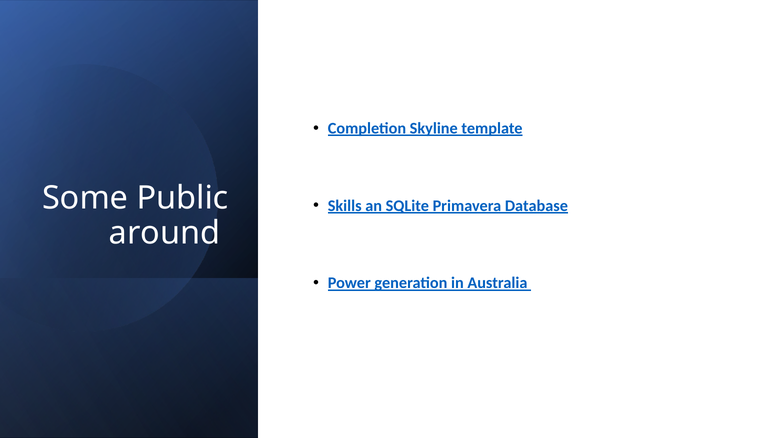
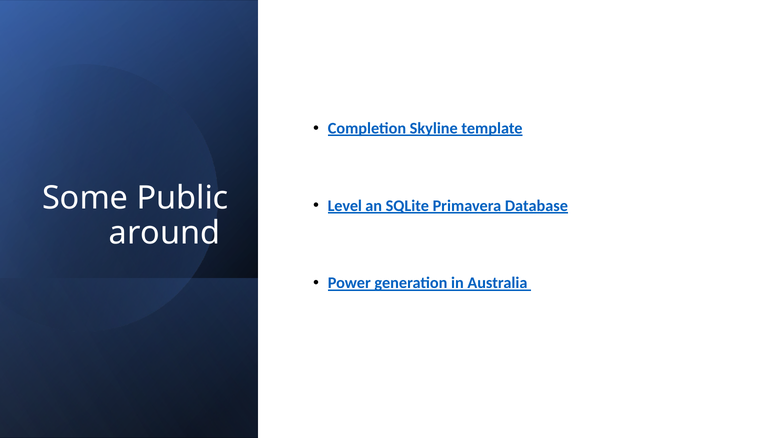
Skills: Skills -> Level (345, 206)
